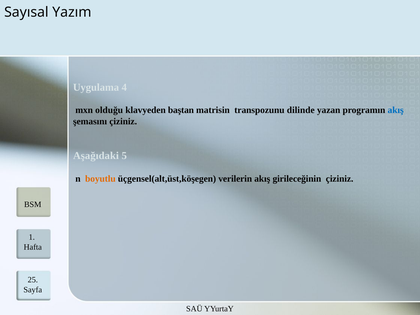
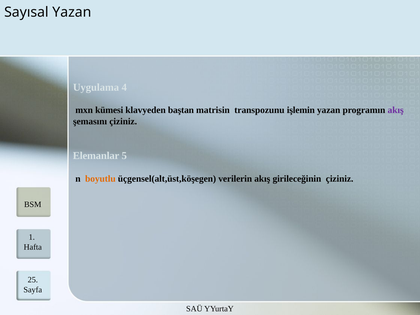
Sayısal Yazım: Yazım -> Yazan (72, 12)
olduğu: olduğu -> kümesi (109, 110)
dilinde: dilinde -> işlemin (301, 110)
akış colour: blue -> purple (396, 110)
Aşağıdaki: Aşağıdaki -> Elemanlar (96, 156)
